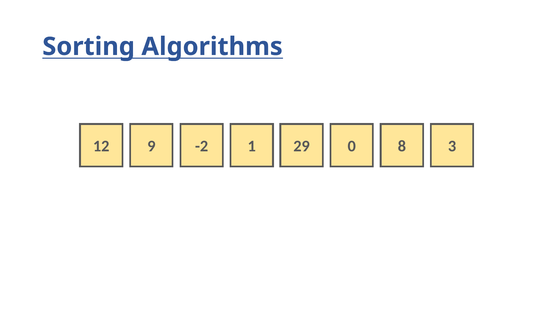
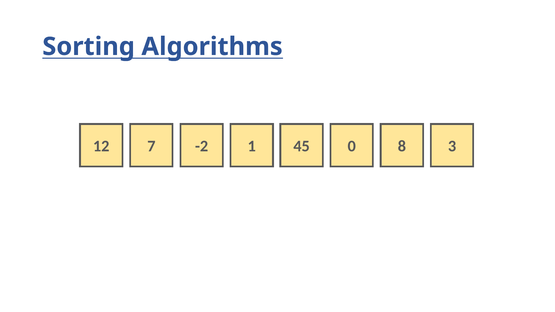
9: 9 -> 7 (151, 146)
29: 29 -> 45 (302, 146)
